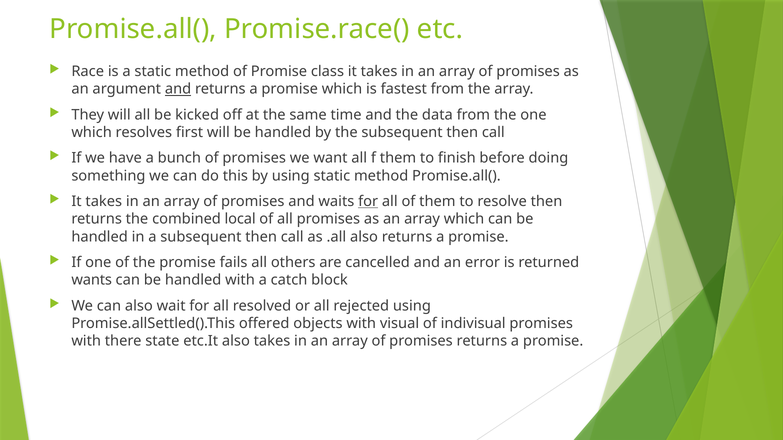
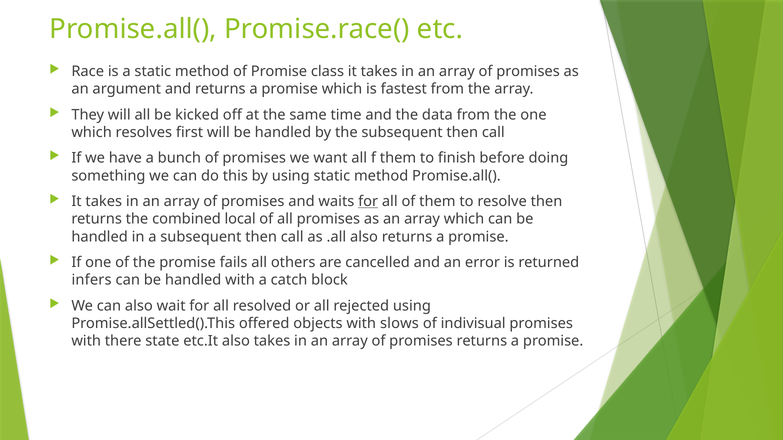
and underline: present -> none (178, 89)
wants: wants -> infers (92, 280)
visual: visual -> slows (399, 324)
